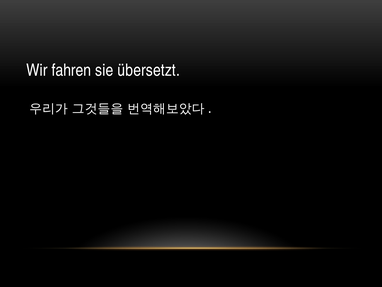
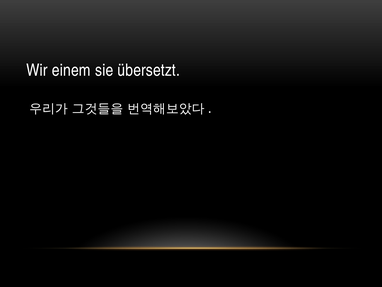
fahren: fahren -> einem (71, 70)
